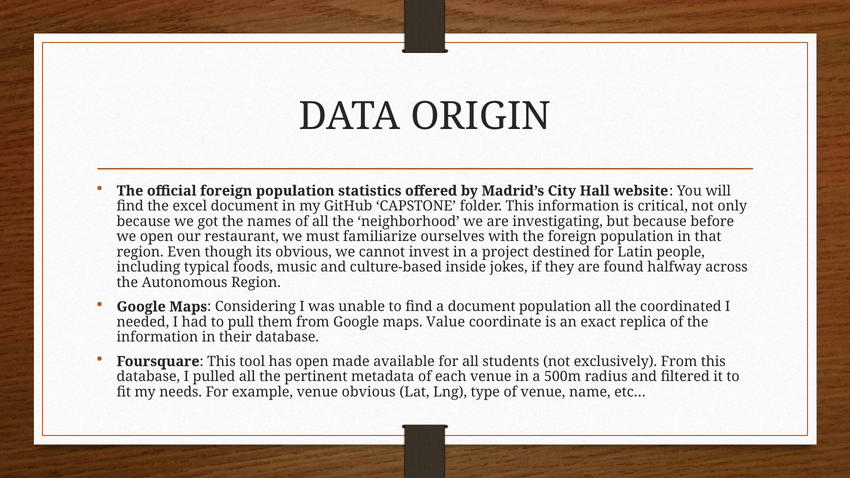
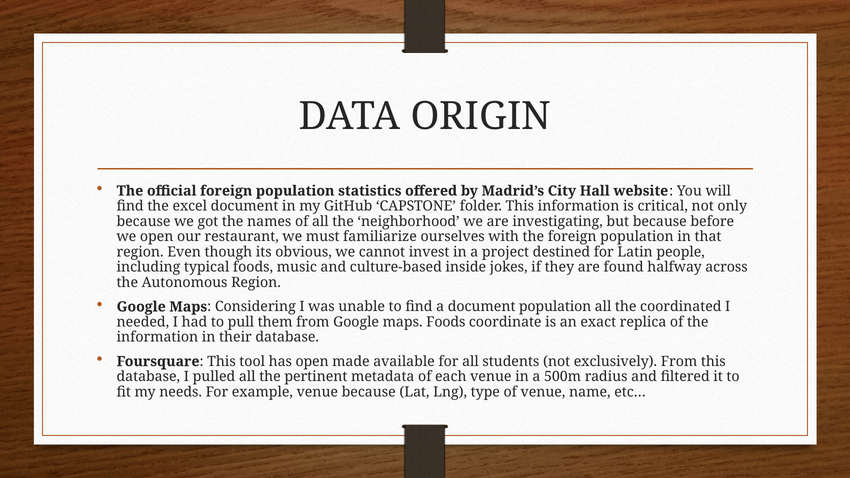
maps Value: Value -> Foods (446, 322)
venue obvious: obvious -> because (369, 392)
